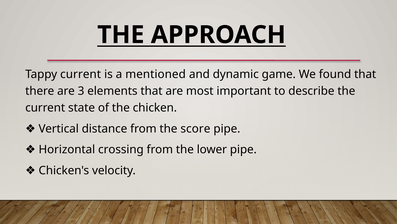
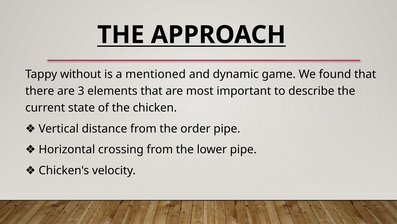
Tappy current: current -> without (81, 74)
score: score -> order (195, 128)
